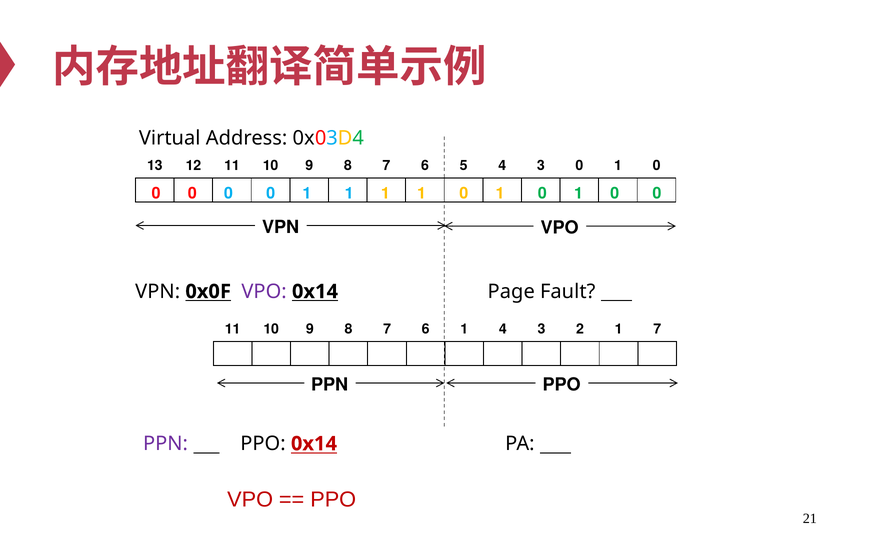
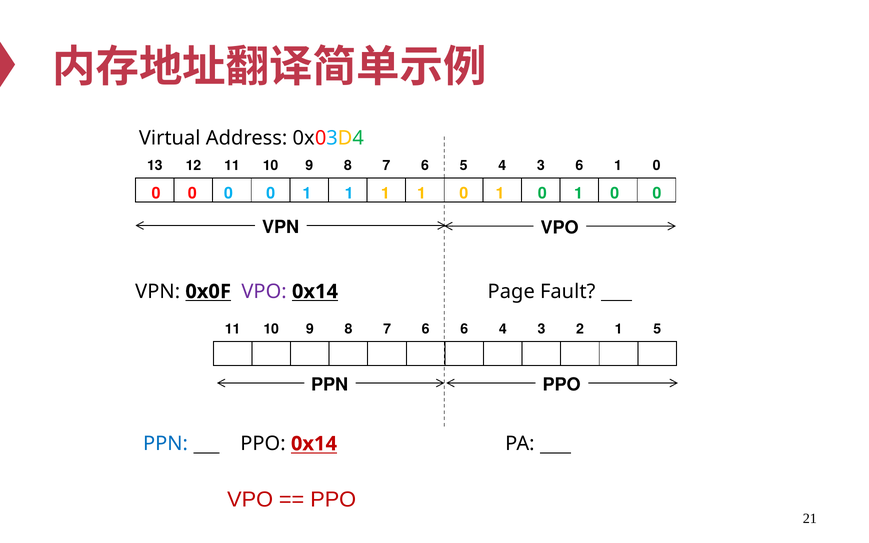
3 0: 0 -> 6 (579, 166)
6 1: 1 -> 6 (464, 329)
1 7: 7 -> 5 (657, 329)
PPN colour: purple -> blue (166, 444)
